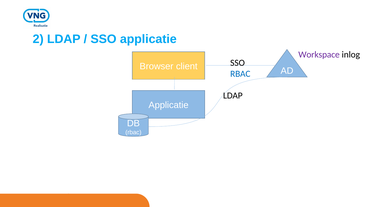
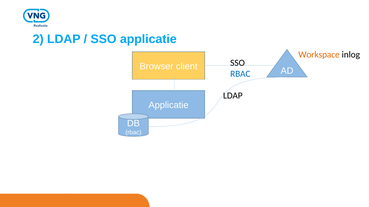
Workspace colour: purple -> orange (319, 55)
